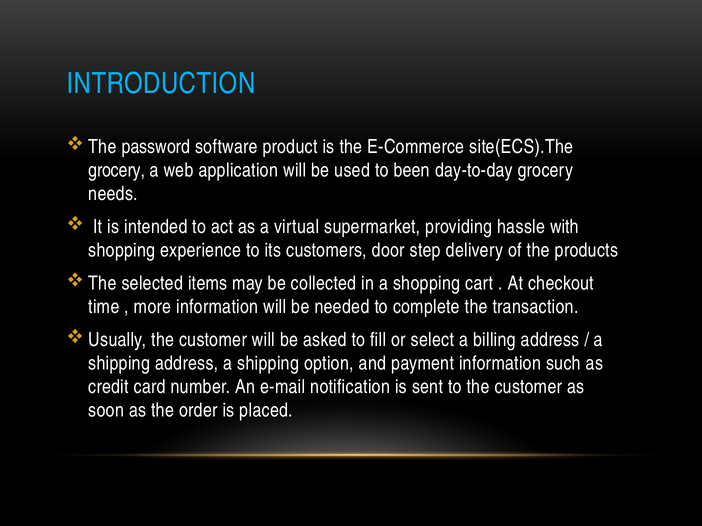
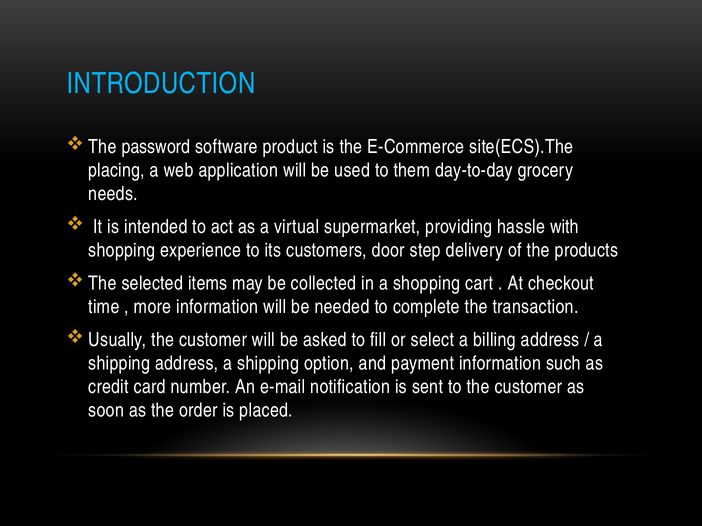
grocery: grocery -> placing (117, 171)
been: been -> them (412, 171)
